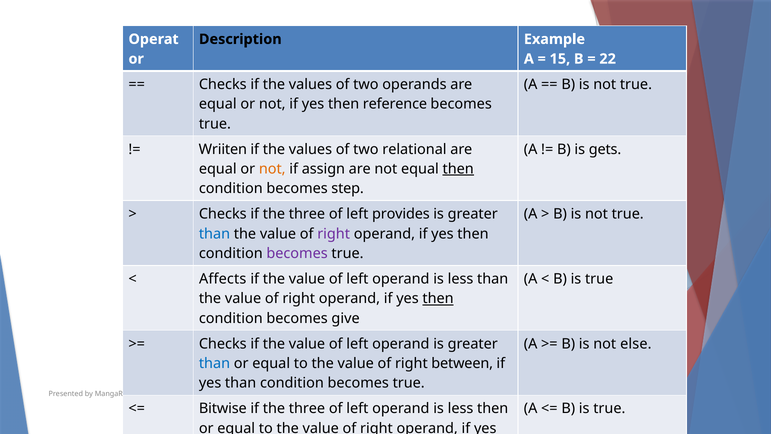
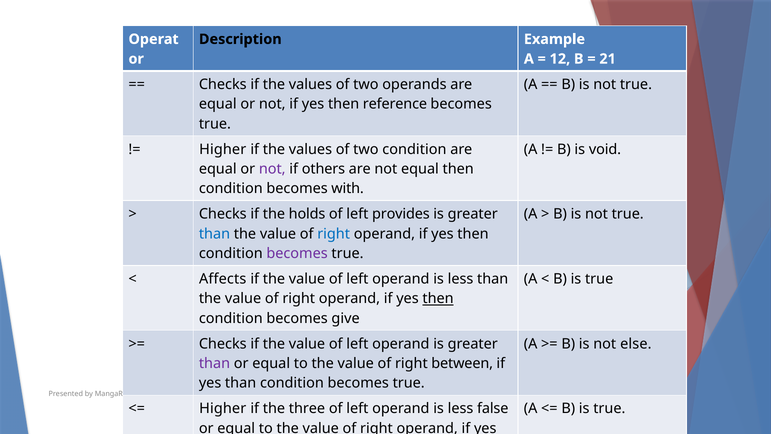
15: 15 -> 12 (560, 59)
22: 22 -> 21 (608, 59)
Wriiten: Wriiten -> Higher (223, 149)
two relational: relational -> condition (414, 149)
gets: gets -> void (605, 149)
not colour: orange -> purple (272, 169)
assign: assign -> others (323, 169)
then underline: present -> none (458, 169)
step: step -> with (348, 188)
Checks if the three: three -> holds (307, 214)
right colour: purple -> blue (334, 234)
than colour: blue -> purple (215, 363)
Bitwise: Bitwise -> Higher (223, 408)
less then: then -> false (493, 408)
